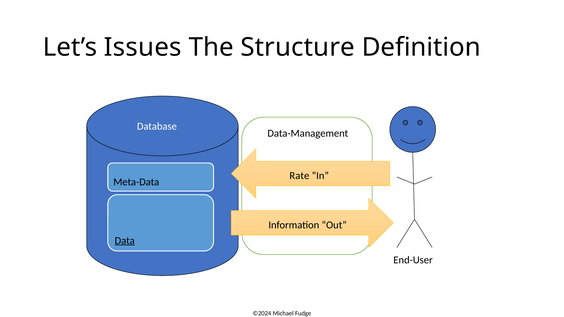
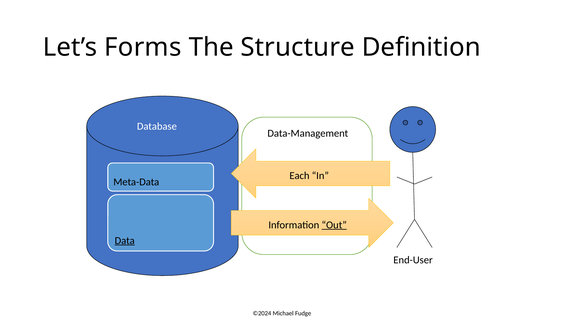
Issues: Issues -> Forms (143, 47)
Rate: Rate -> Each (299, 176)
Out underline: none -> present (334, 225)
